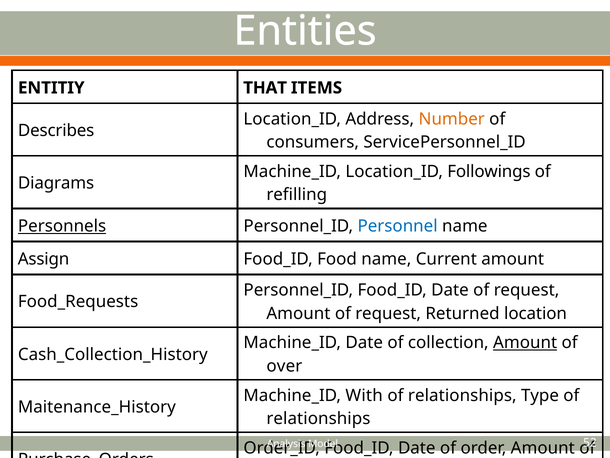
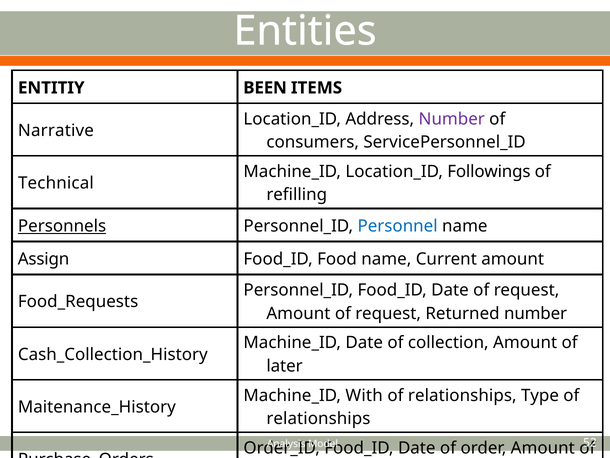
THAT: THAT -> BEEN (265, 88)
Number colour: orange -> purple (452, 119)
Describes: Describes -> Narrative (56, 130)
Diagrams: Diagrams -> Technical (56, 183)
Returned location: location -> number (536, 313)
Amount underline: present -> none (525, 343)
over: over -> later (285, 366)
